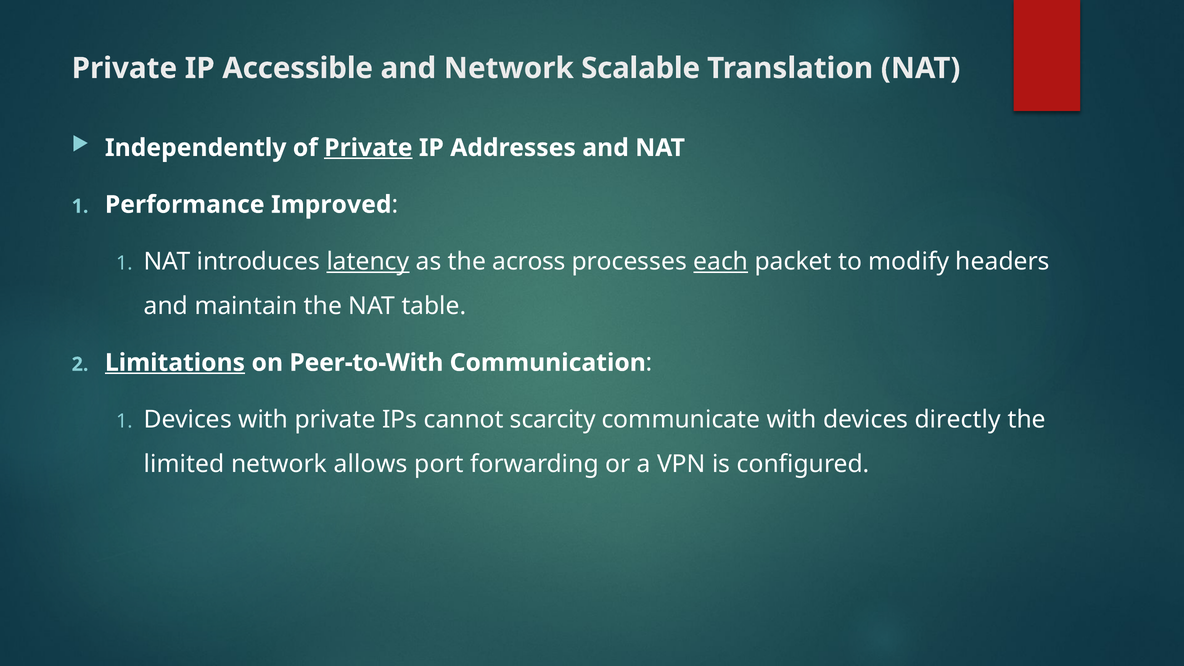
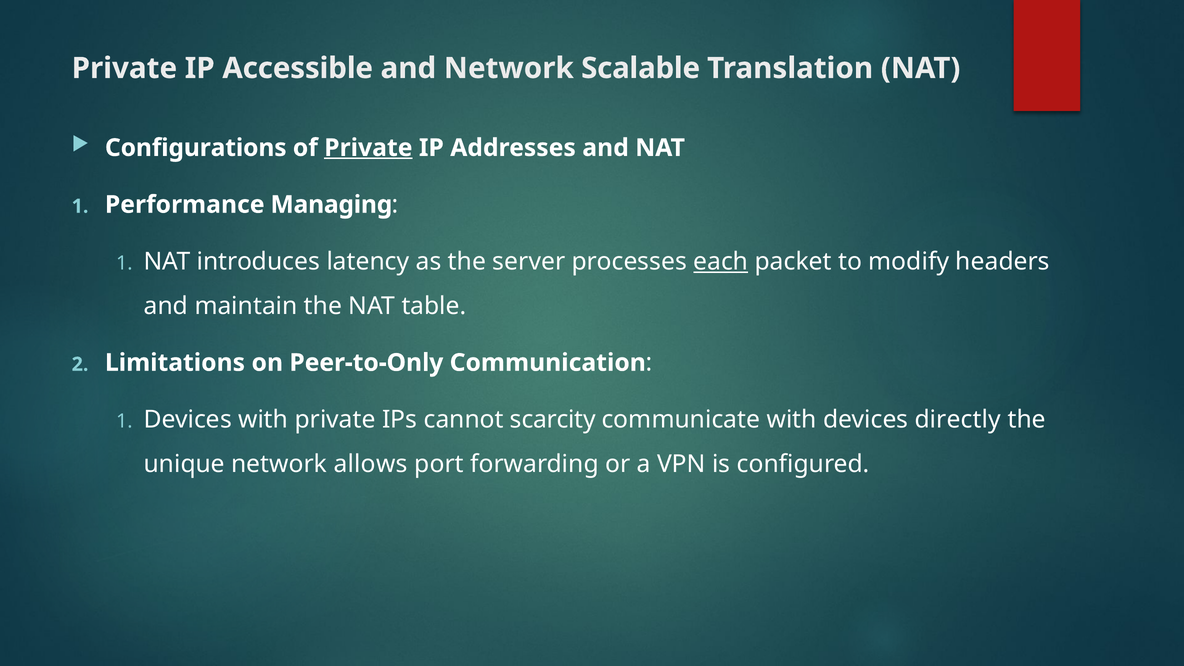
Independently: Independently -> Configurations (196, 148)
Improved: Improved -> Managing (331, 205)
latency underline: present -> none (368, 261)
across: across -> server (529, 261)
Limitations underline: present -> none (175, 363)
Peer-to-With: Peer-to-With -> Peer-to-Only (366, 363)
limited: limited -> unique (184, 464)
